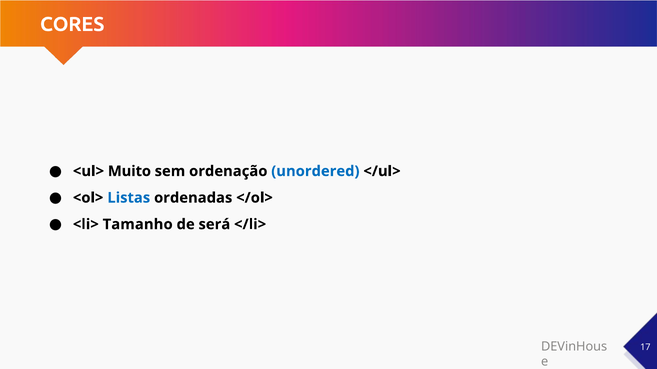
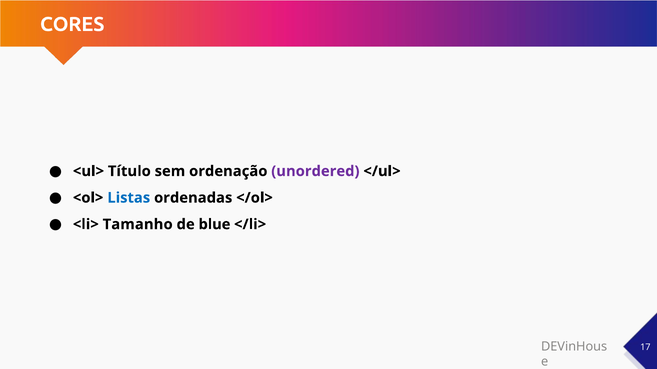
Muito: Muito -> Título (129, 171)
unordered colour: blue -> purple (315, 171)
será: será -> blue (214, 225)
